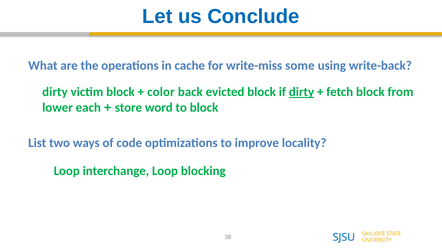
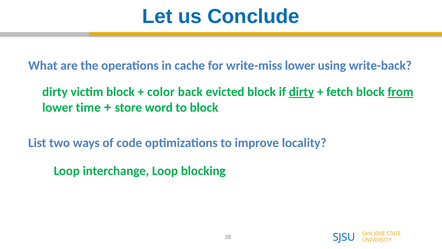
write-miss some: some -> lower (300, 65)
from underline: none -> present (400, 92)
each: each -> time (88, 107)
